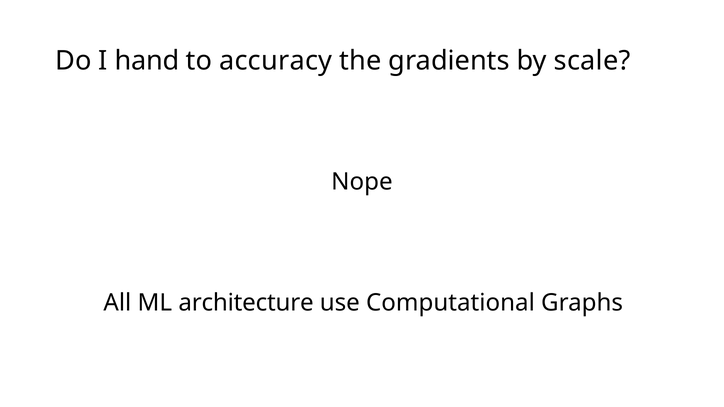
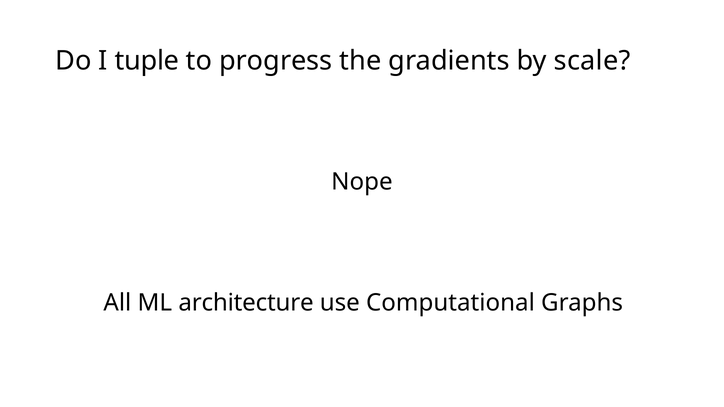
hand: hand -> tuple (147, 61)
accuracy: accuracy -> progress (276, 61)
